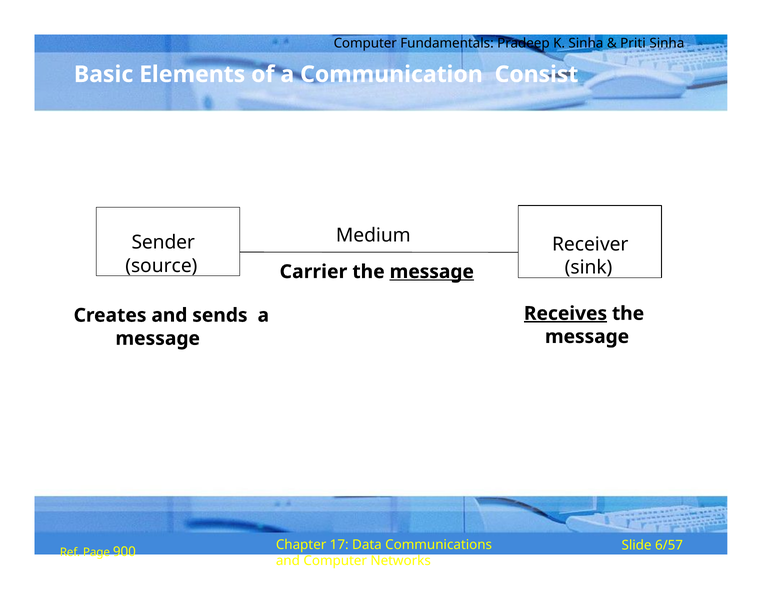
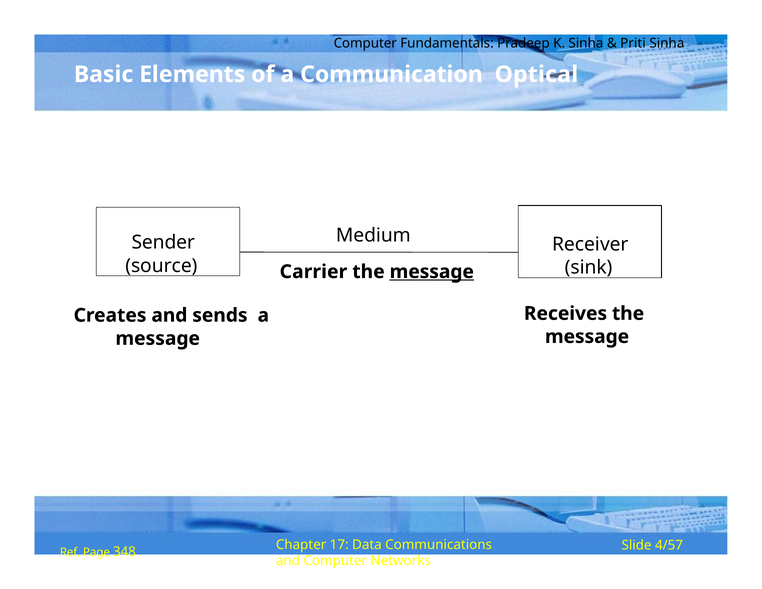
Consist: Consist -> Optical (536, 74)
Receives underline: present -> none (566, 313)
6/57: 6/57 -> 4/57 (669, 545)
900: 900 -> 348 (124, 552)
